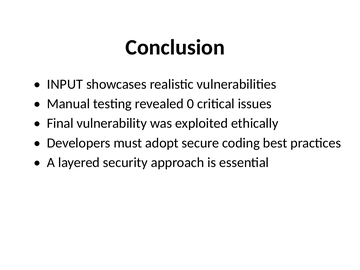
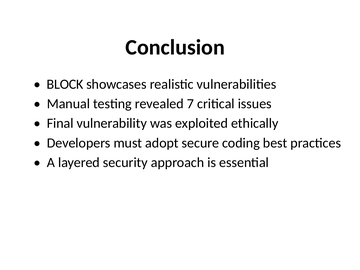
INPUT: INPUT -> BLOCK (65, 84)
0: 0 -> 7 (190, 104)
